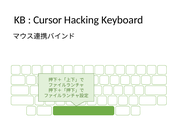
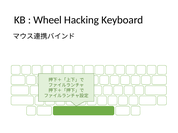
Cursor: Cursor -> Wheel (48, 20)
